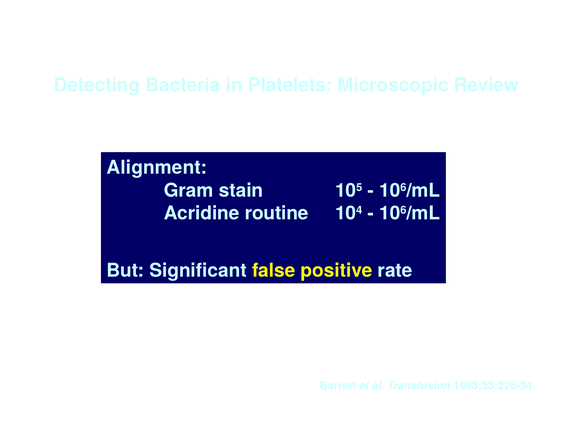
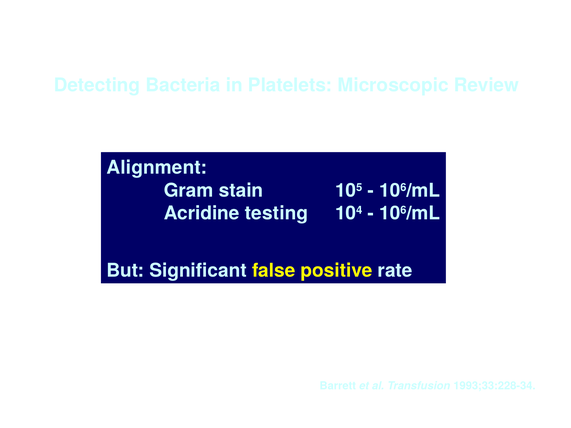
routine: routine -> testing (277, 213)
